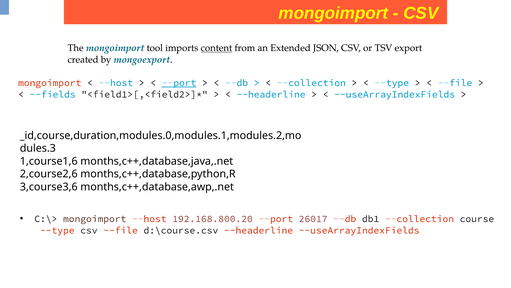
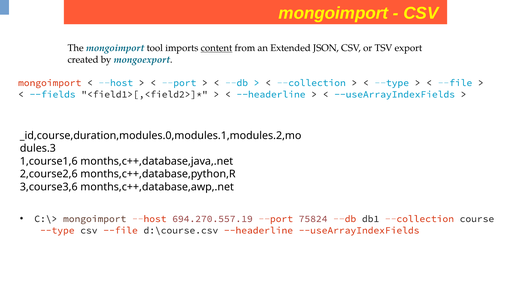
--port underline: present -> none (179, 83)
192.168.800.20: 192.168.800.20 -> 694.270.557.19 (213, 218)
26017: 26017 -> 75824 (313, 218)
